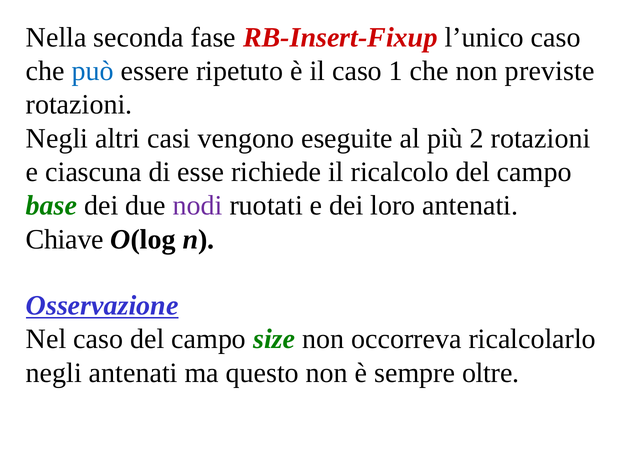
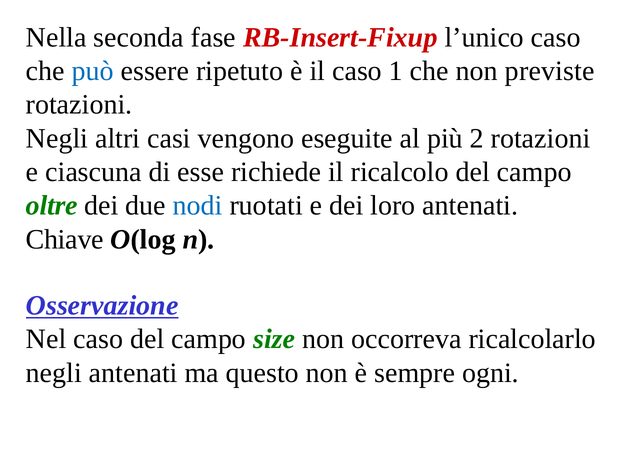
base: base -> oltre (52, 205)
nodi colour: purple -> blue (198, 205)
oltre: oltre -> ogni (491, 372)
